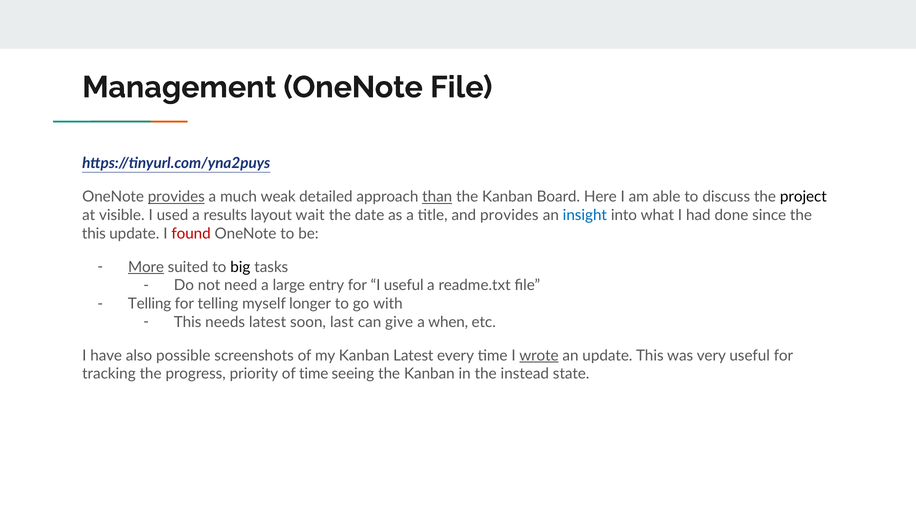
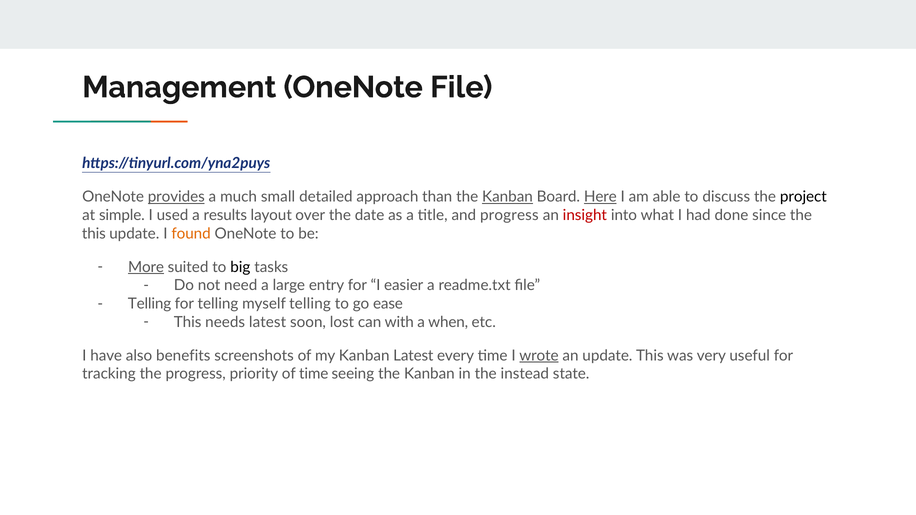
weak: weak -> small (278, 197)
than underline: present -> none (437, 197)
Kanban underline: none -> present (507, 197)
Here underline: none -> present (600, 197)
visible: visible -> simple (122, 215)
wait: wait -> over (310, 215)
and provides: provides -> progress (509, 215)
insight colour: blue -> red (585, 215)
found colour: red -> orange (191, 234)
I useful: useful -> easier (404, 286)
myself longer: longer -> telling (310, 304)
with: with -> ease (388, 304)
last: last -> lost (342, 322)
give: give -> with (399, 322)
possible: possible -> benefits (183, 356)
